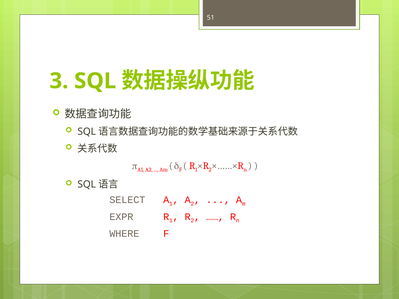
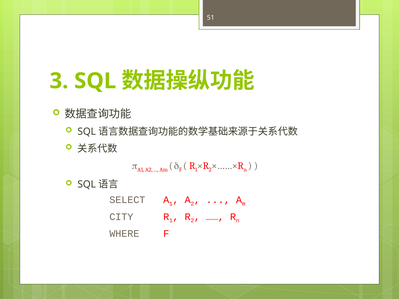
EXPR: EXPR -> CITY (121, 217)
